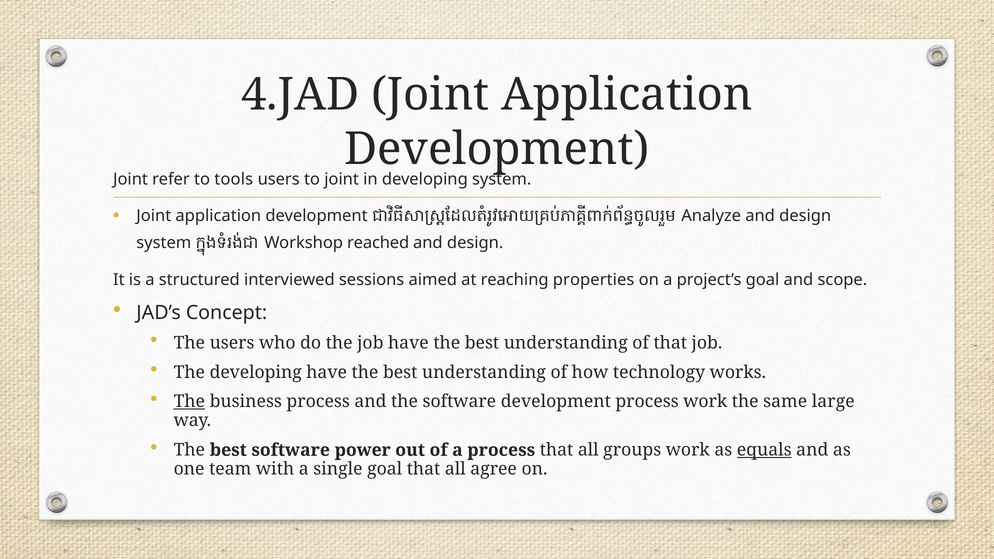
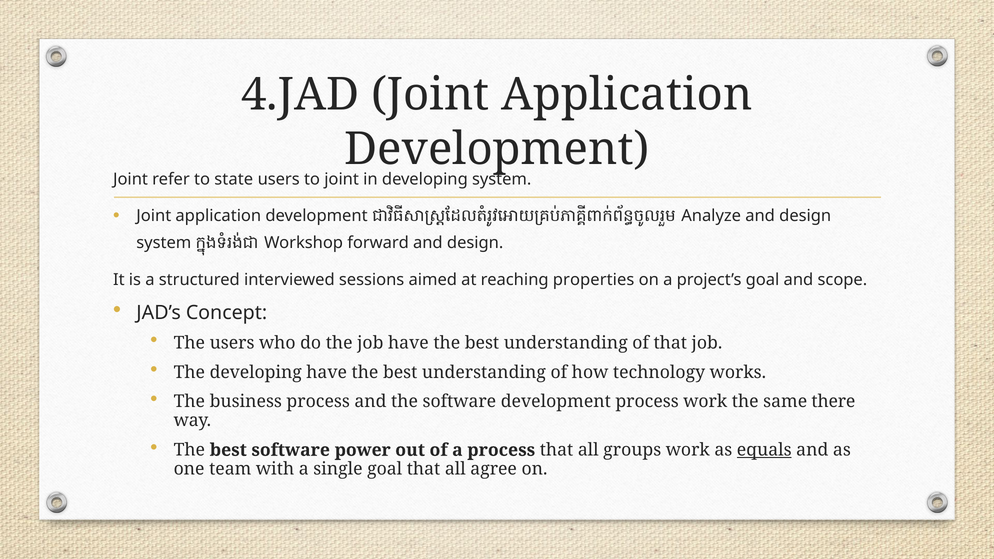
tools: tools -> state (234, 179)
reached: reached -> forward (378, 243)
The underline: present -> none (189, 402)
large: large -> there (833, 402)
